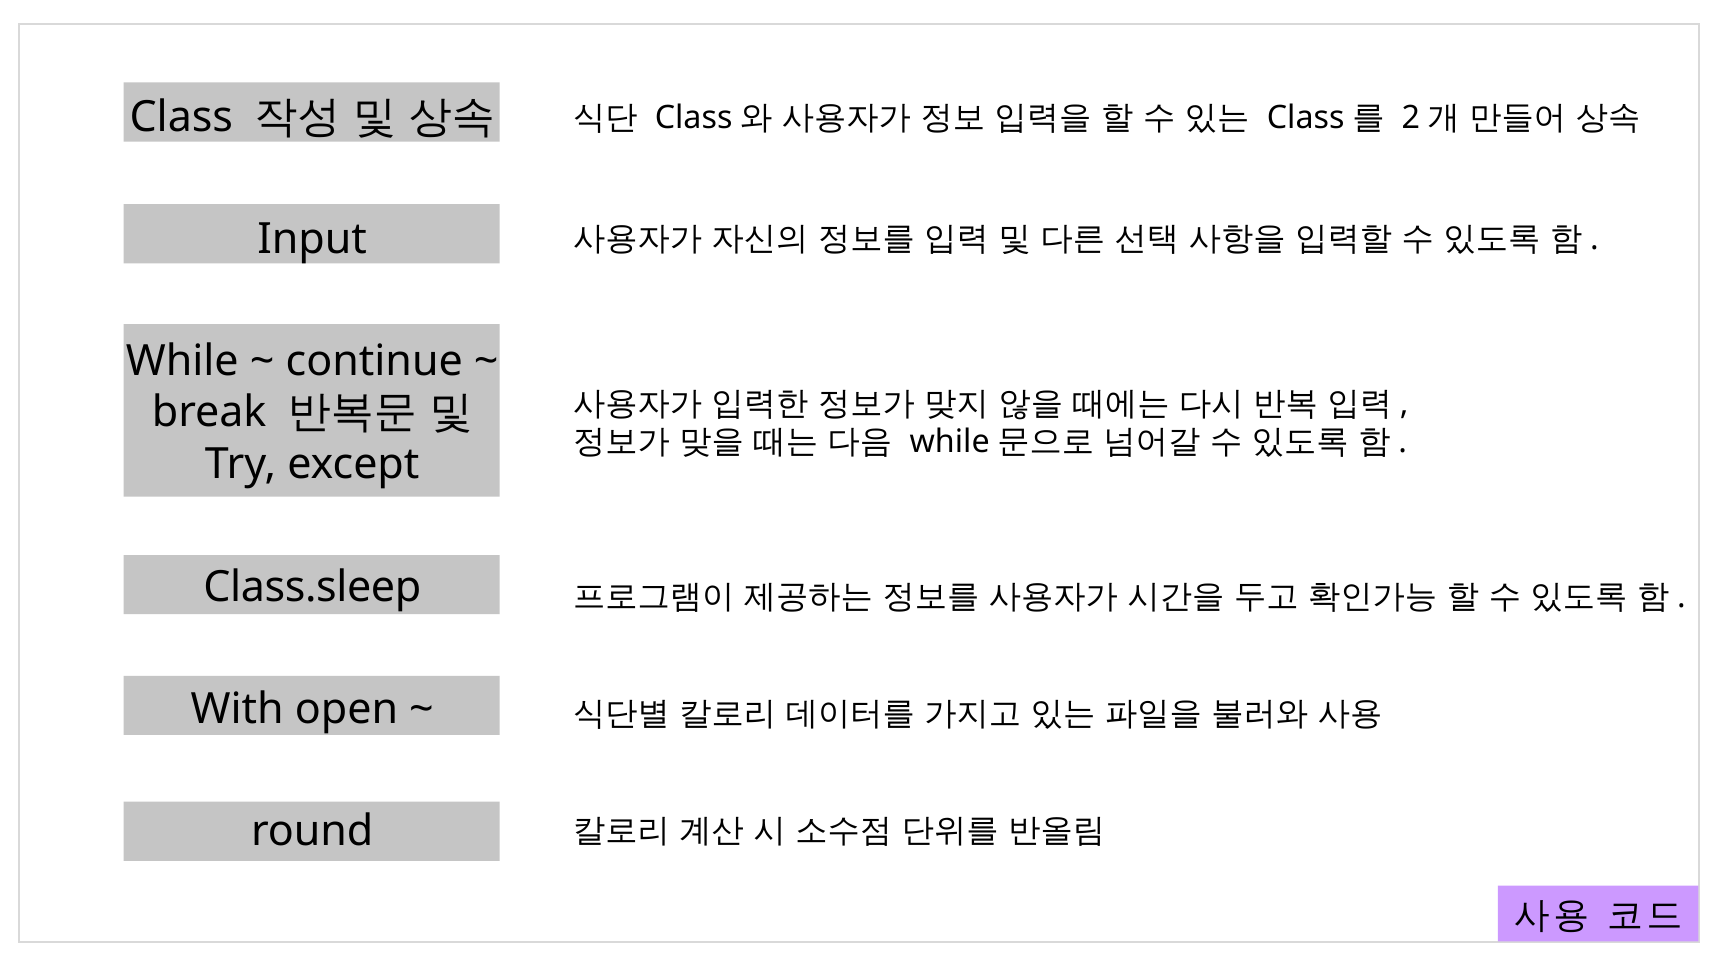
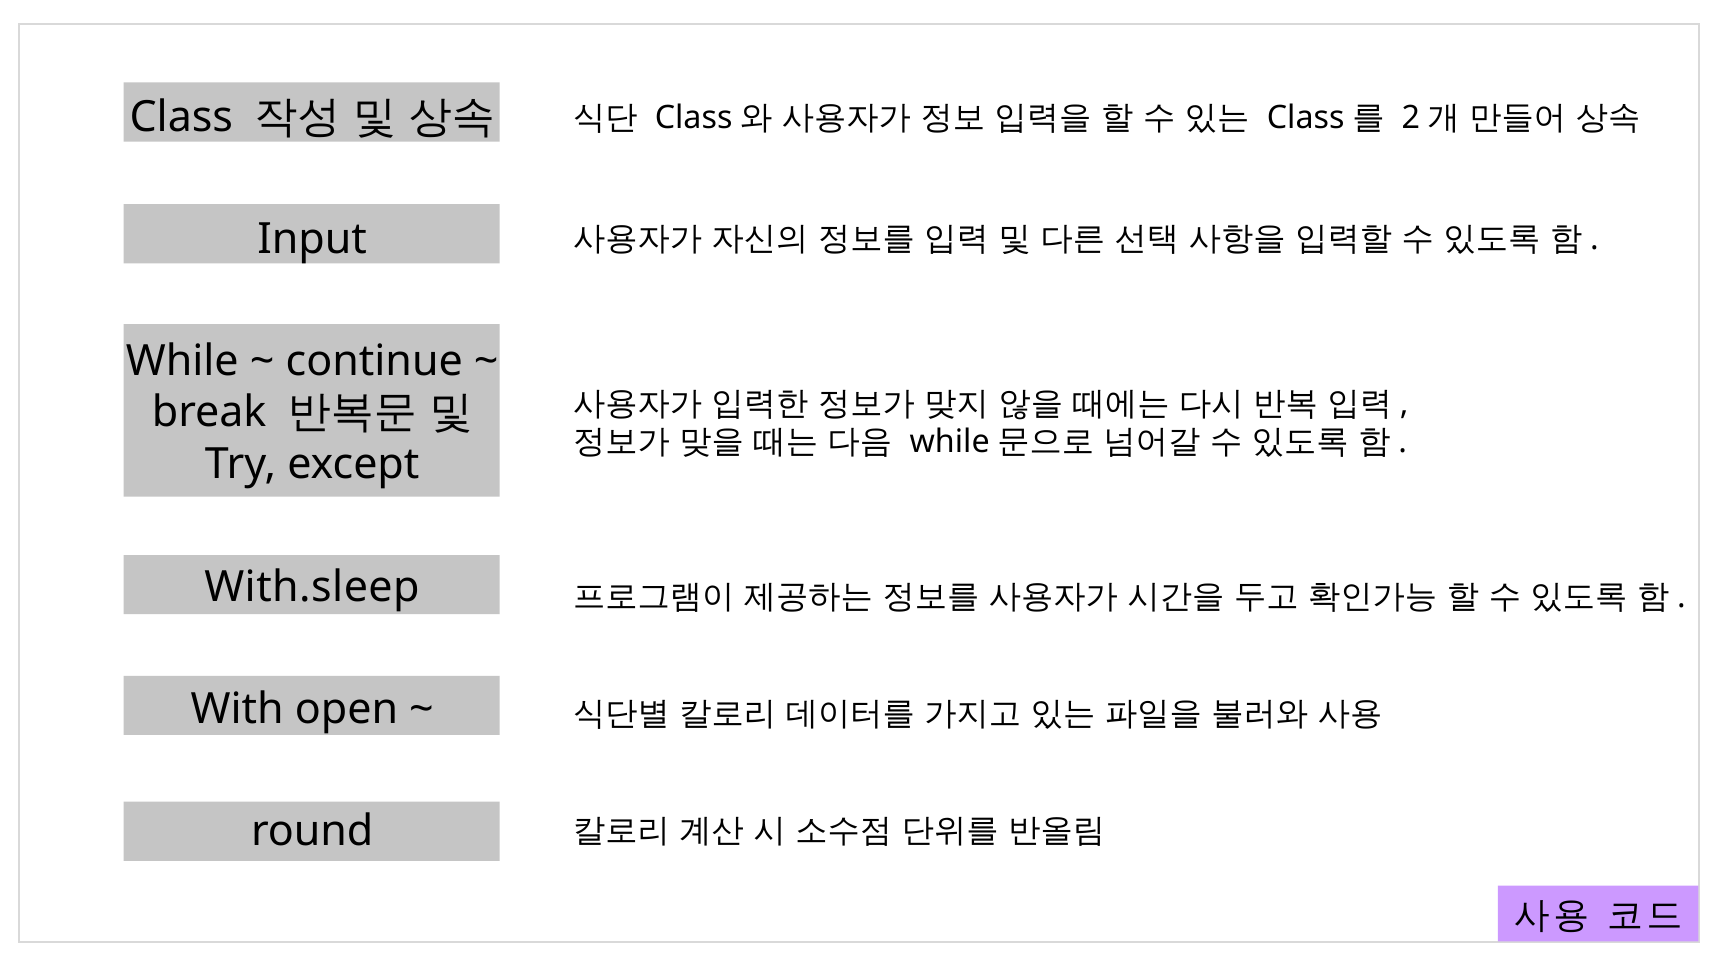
Class.sleep: Class.sleep -> With.sleep (312, 587)
